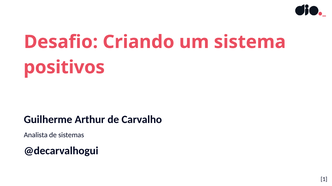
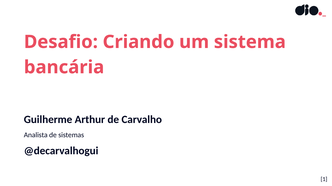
positivos: positivos -> bancária (64, 68)
